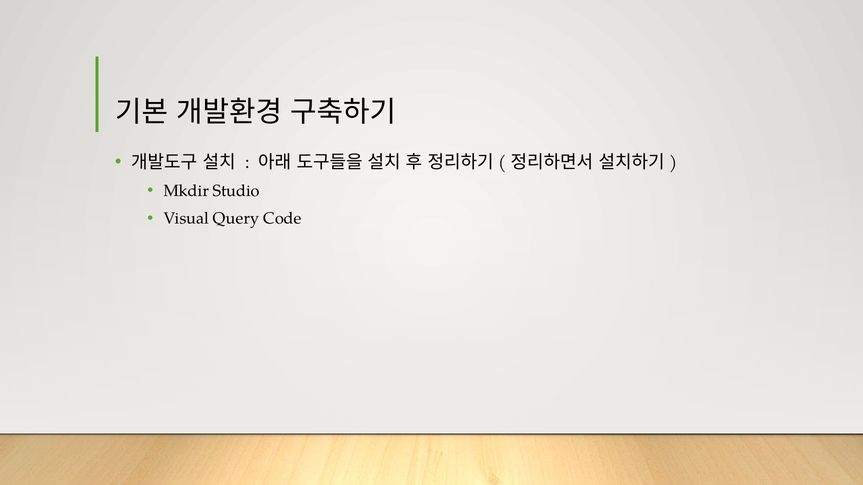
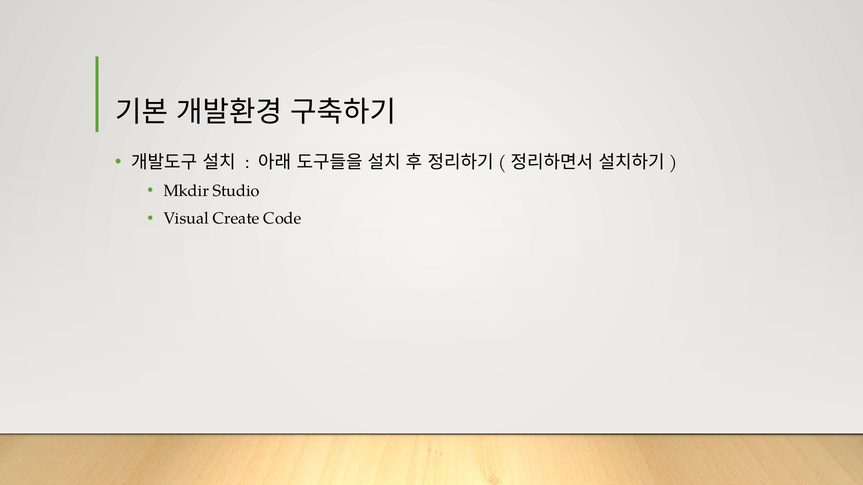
Query: Query -> Create (236, 219)
